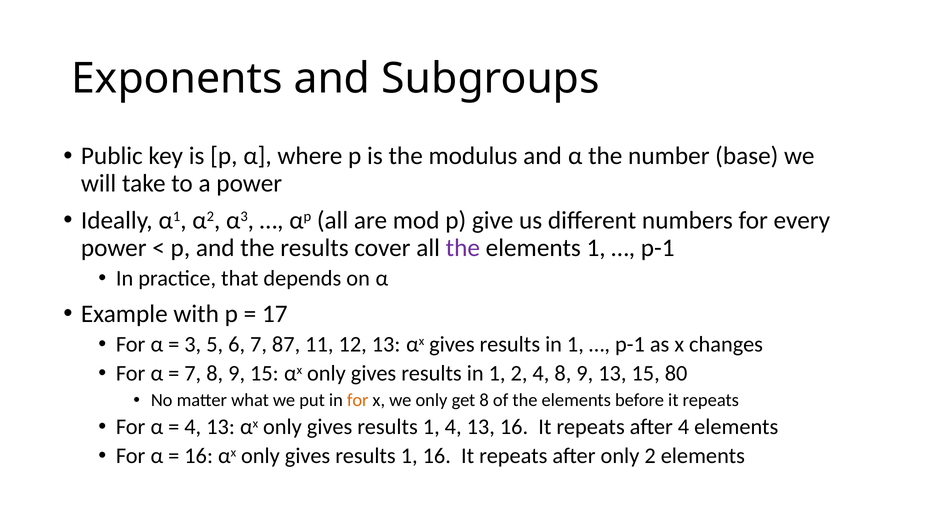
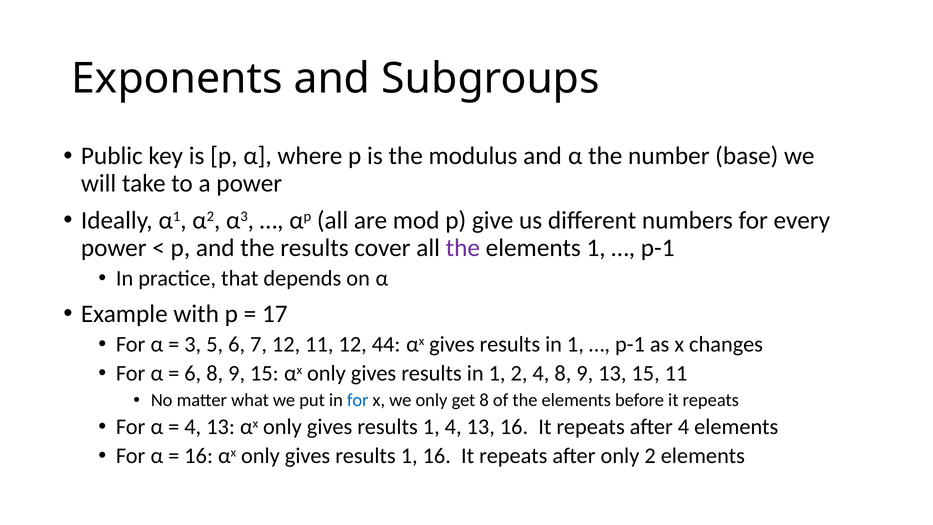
7 87: 87 -> 12 (286, 344)
12 13: 13 -> 44 (386, 344)
7: 7 -> 6 (193, 373)
15 80: 80 -> 11 (676, 373)
for colour: orange -> blue (358, 400)
